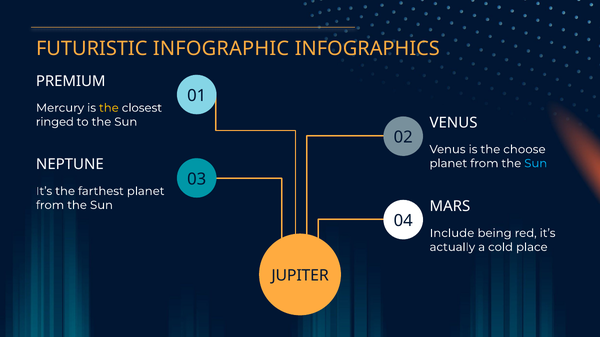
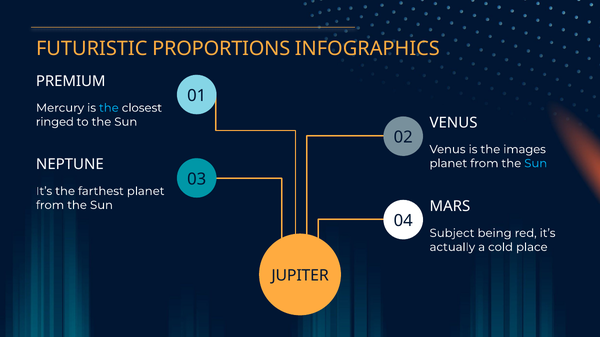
INFOGRAPHIC: INFOGRAPHIC -> PROPORTIONS (221, 49)
the colour: yellow -> light blue (109, 108)
choose: choose -> images (525, 150)
Include: Include -> Subject (452, 233)
